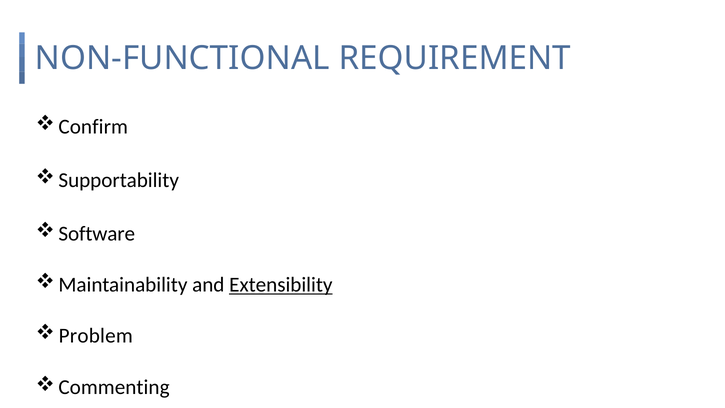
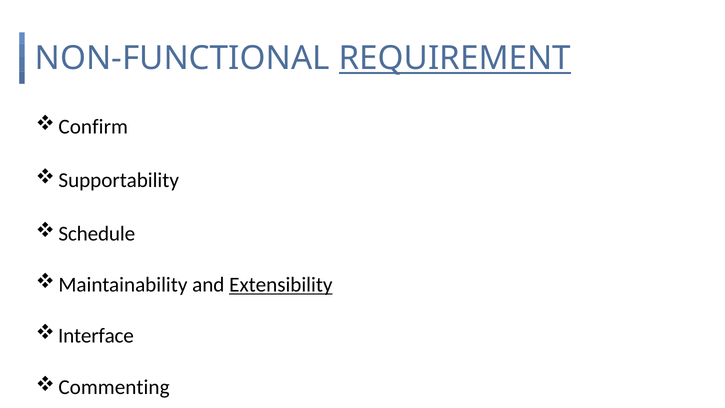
REQUIREMENT underline: none -> present (455, 58)
Software: Software -> Schedule (97, 234)
Problem: Problem -> Interface (96, 336)
